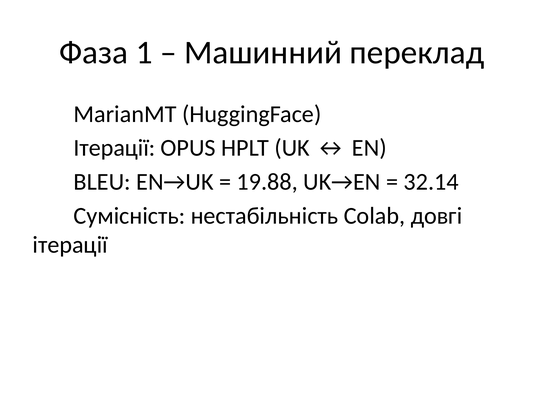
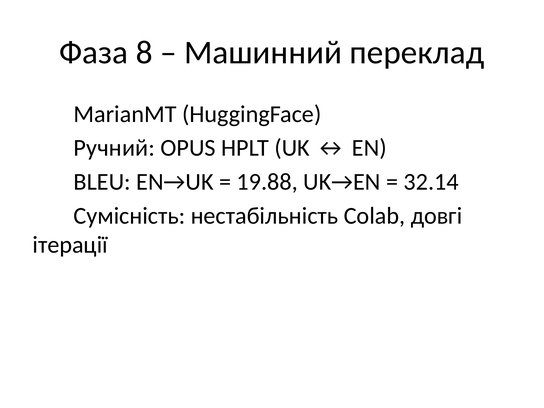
1: 1 -> 8 (144, 53)
Ітерації: Ітерації -> Ручний (114, 148)
